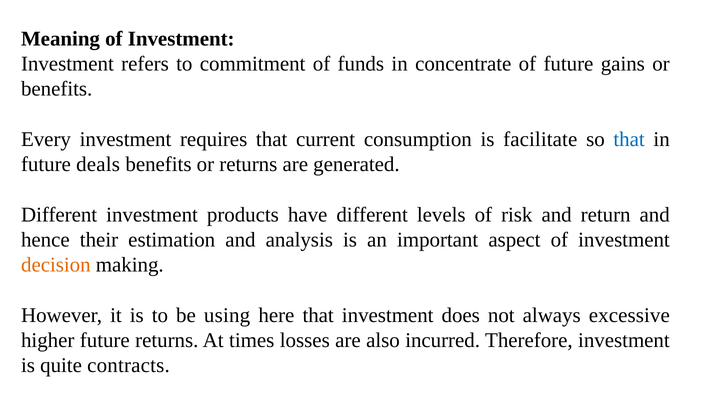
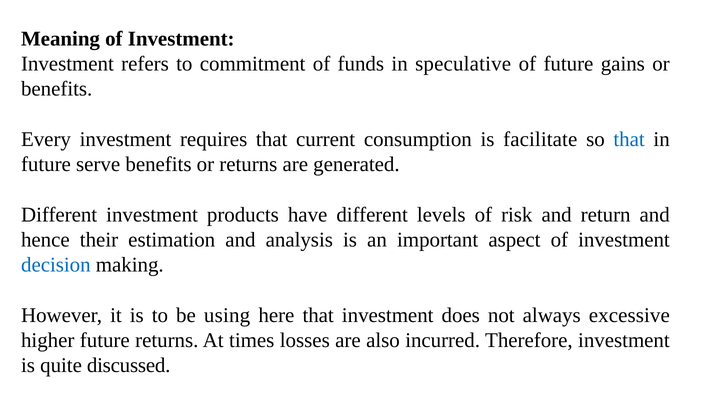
concentrate: concentrate -> speculative (463, 64)
deals: deals -> serve (98, 164)
decision colour: orange -> blue (56, 265)
contracts: contracts -> discussed (129, 365)
